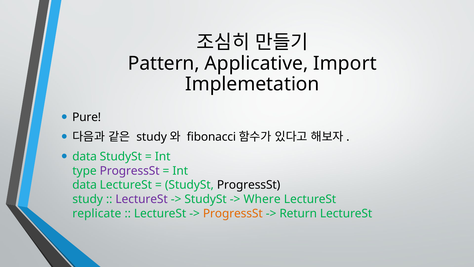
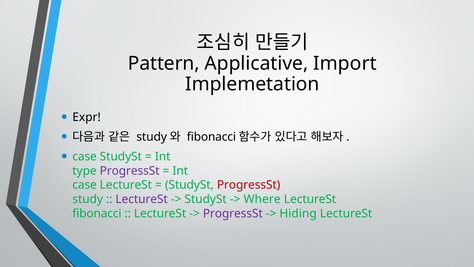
Pure: Pure -> Expr (87, 117)
data: data -> case (85, 156)
data: data -> case (85, 185)
ProgressSt colour: black -> red (249, 185)
replicate: replicate -> fibonacci (97, 213)
ProgressSt colour: orange -> purple (233, 213)
Return: Return -> Hiding (298, 213)
